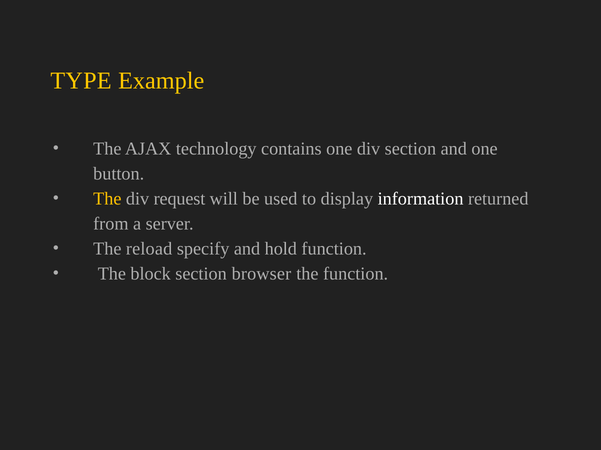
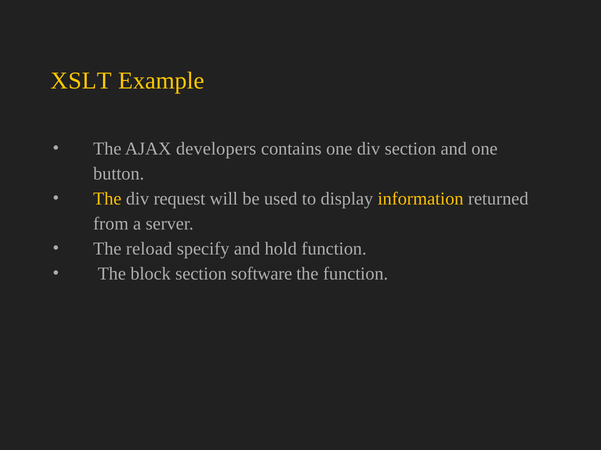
TYPE: TYPE -> XSLT (81, 81)
technology: technology -> developers (216, 149)
information colour: white -> yellow (421, 199)
browser: browser -> software (262, 274)
